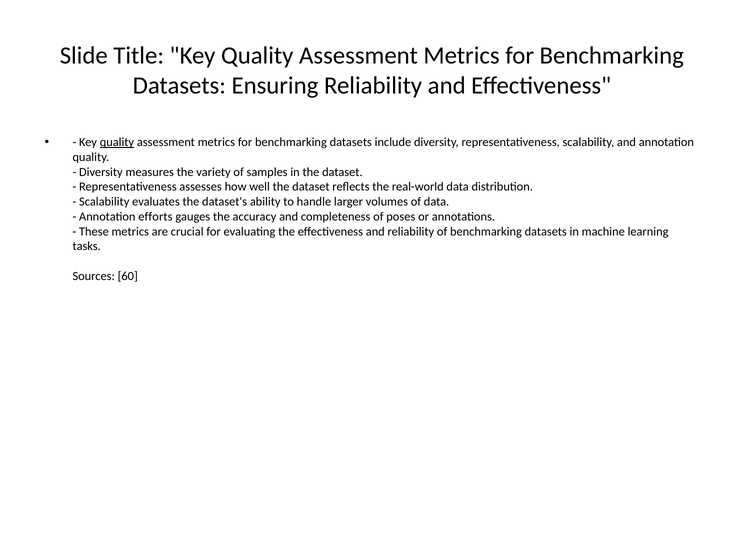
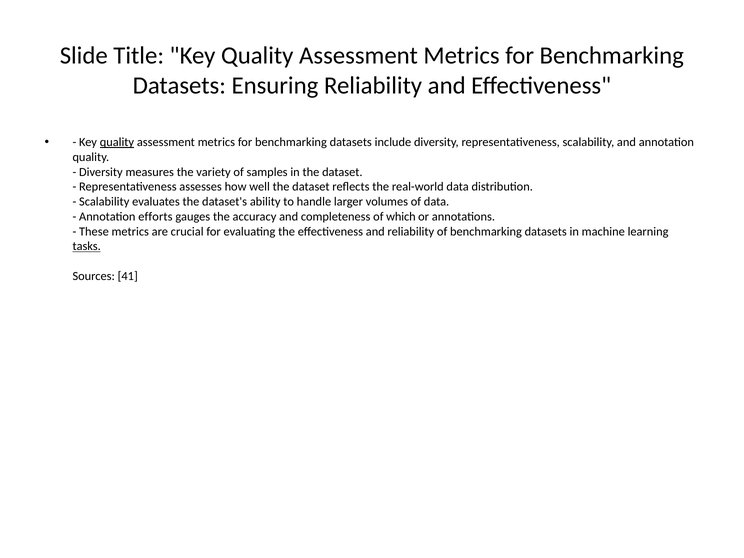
poses: poses -> which (401, 217)
tasks underline: none -> present (87, 246)
60: 60 -> 41 (128, 276)
